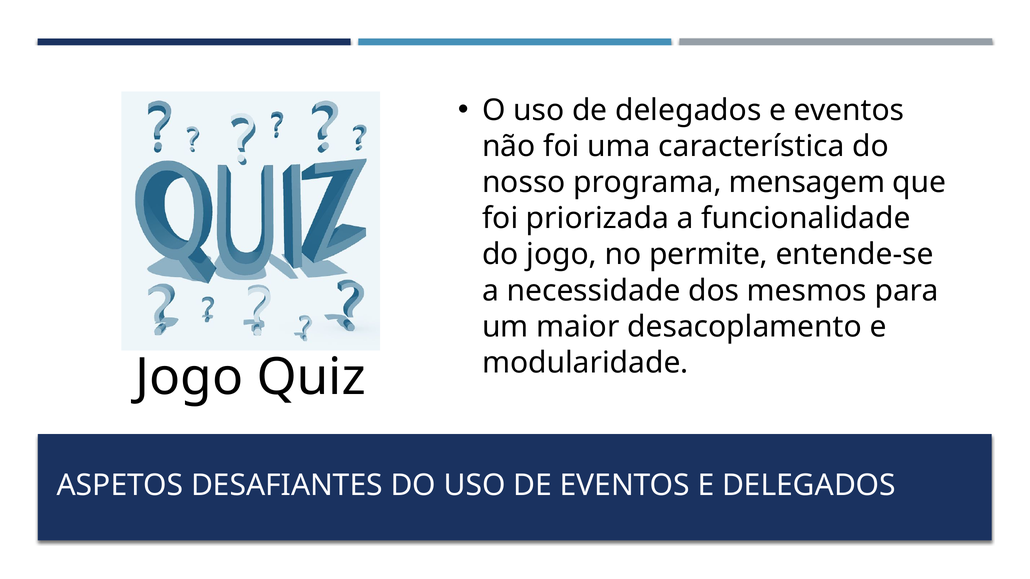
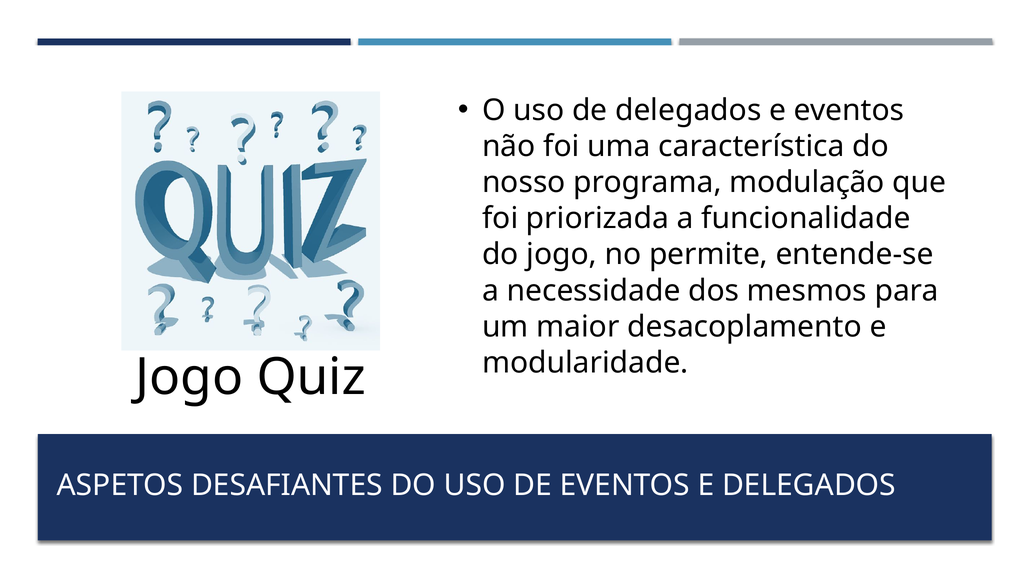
mensagem: mensagem -> modulação (807, 183)
